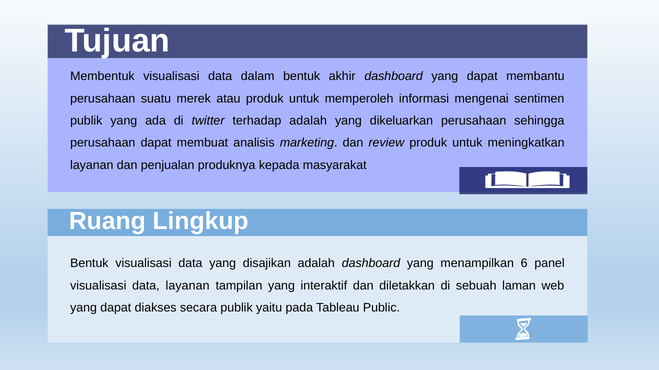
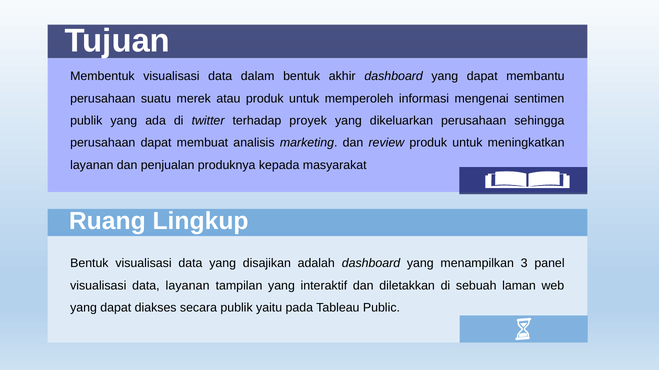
terhadap adalah: adalah -> proyek (308, 121)
6: 6 -> 3 (524, 264)
